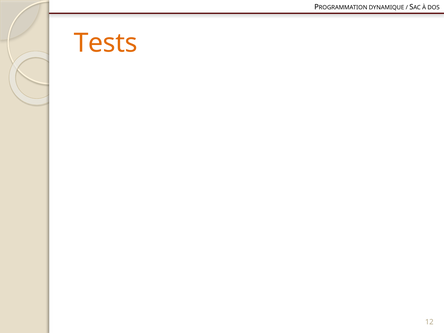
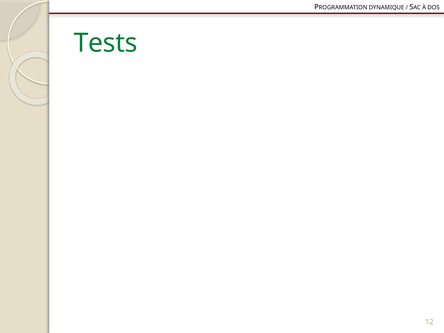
Tests colour: orange -> green (106, 43)
